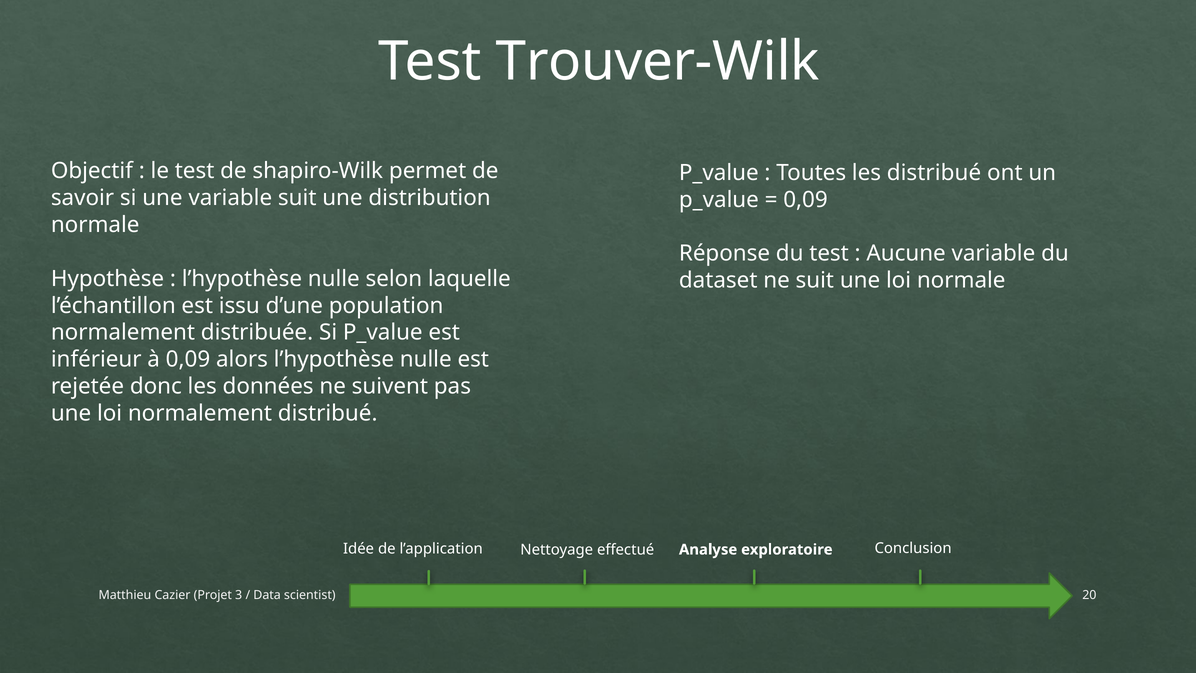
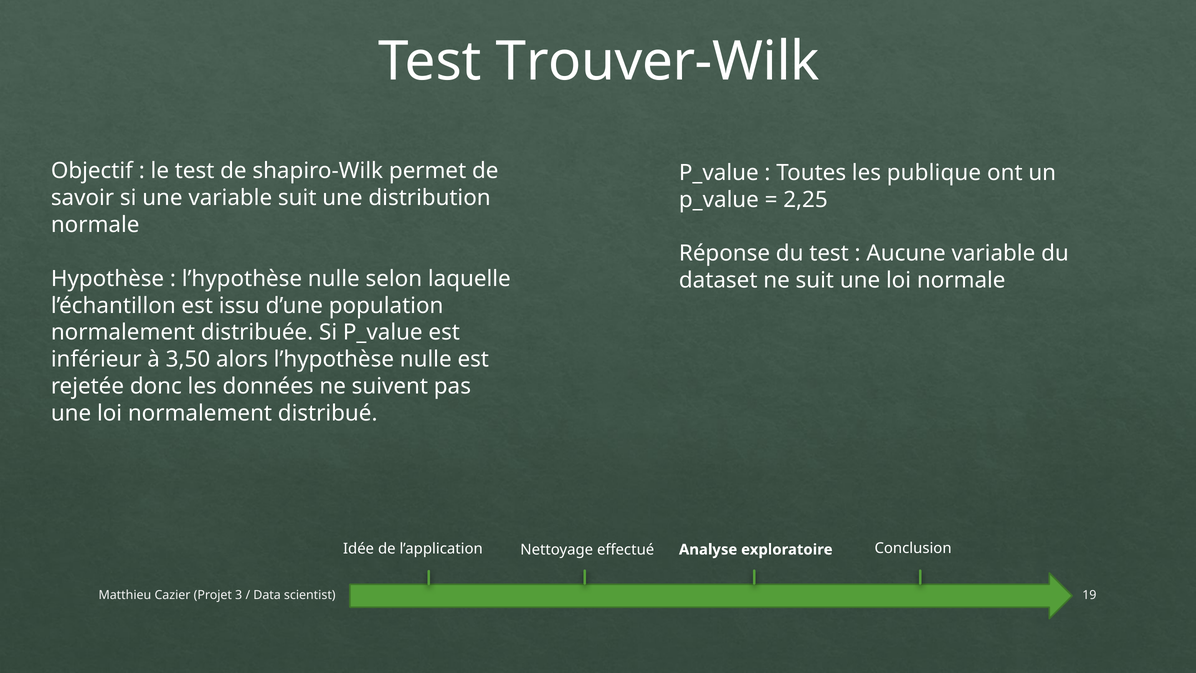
les distribué: distribué -> publique (934, 173)
0,09: 0,09 -> 2,25 (806, 200)
à 0,09: 0,09 -> 3,50 (188, 359)
20: 20 -> 19 (1089, 595)
